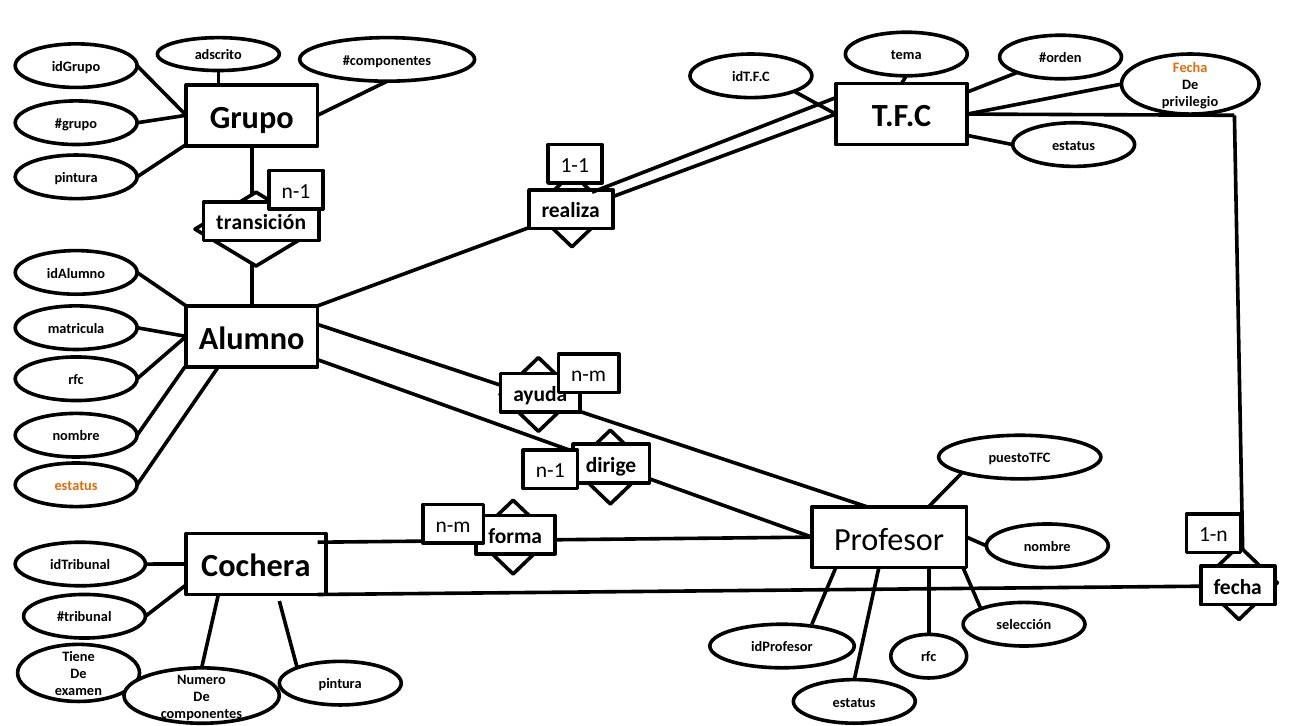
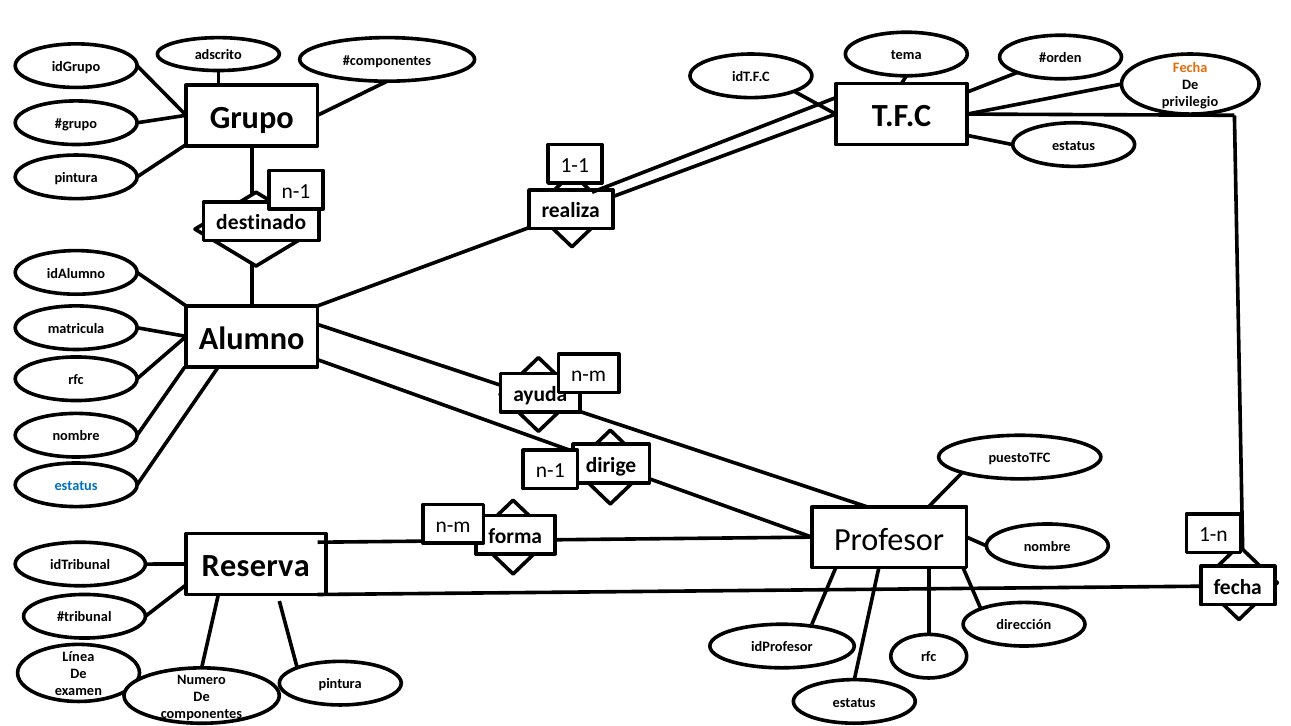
transición: transición -> destinado (261, 223)
estatus colour: orange -> blue (76, 486)
Cochera: Cochera -> Reserva (256, 566)
selección: selección -> dirección (1024, 625)
Tiene: Tiene -> Línea (78, 657)
